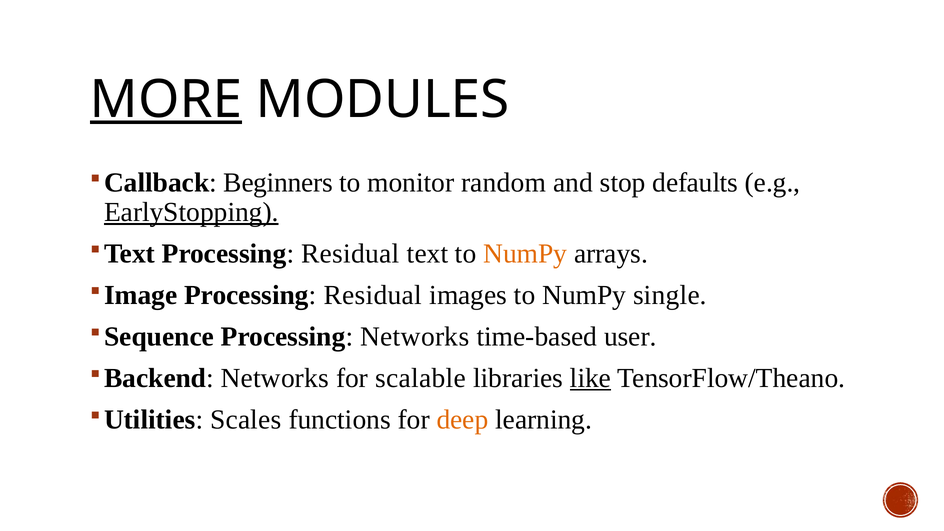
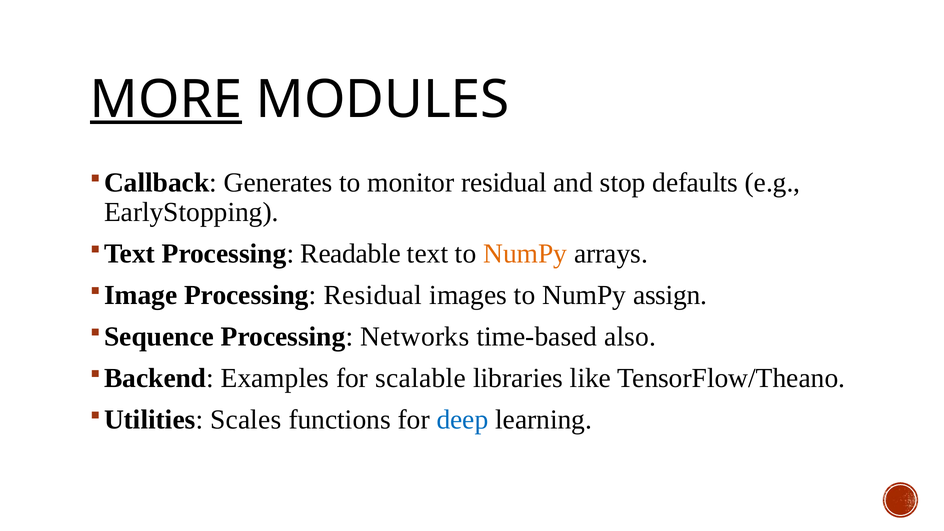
Beginners: Beginners -> Generates (278, 182)
monitor random: random -> residual (504, 182)
EarlyStopping underline: present -> none (191, 212)
Residual: Residual -> Readable (351, 254)
single: single -> assign (670, 295)
user: user -> also (630, 337)
Networks: Networks -> Examples (275, 378)
like underline: present -> none (591, 378)
deep colour: orange -> blue (462, 420)
